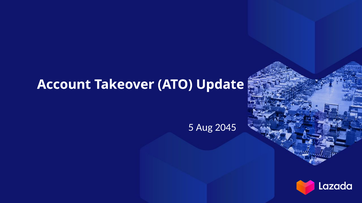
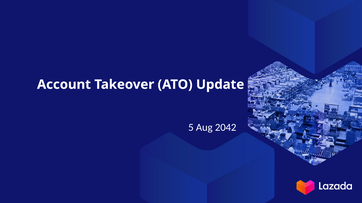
2045: 2045 -> 2042 (226, 128)
